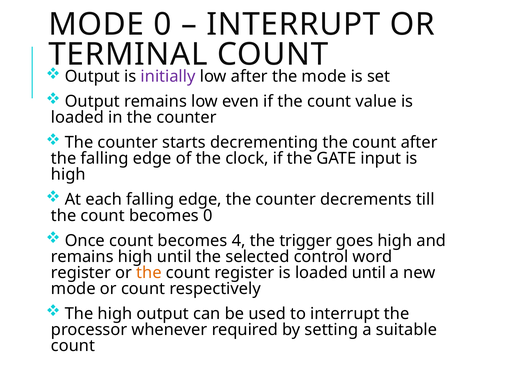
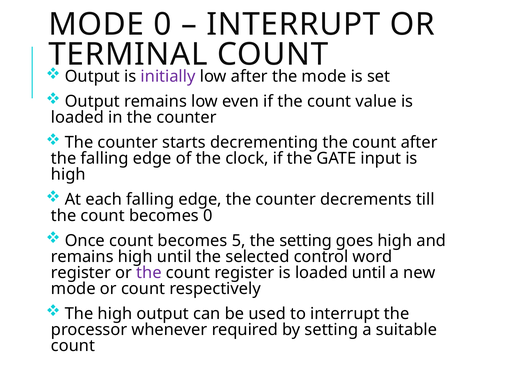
4: 4 -> 5 (239, 240)
the trigger: trigger -> setting (306, 240)
the colour: orange -> purple (149, 272)
